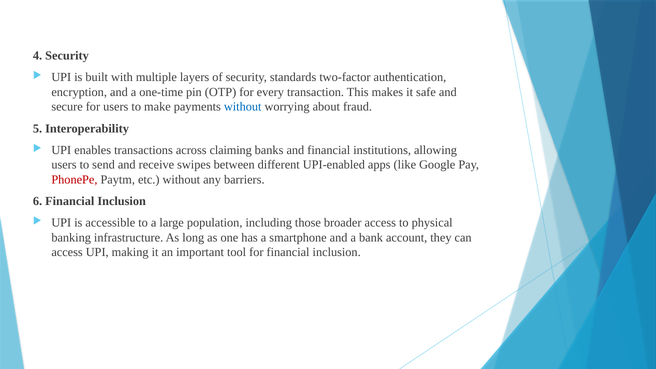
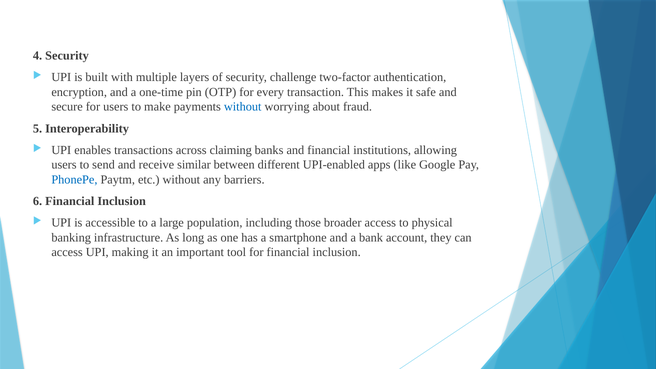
standards: standards -> challenge (293, 77)
swipes: swipes -> similar (194, 165)
PhonePe colour: red -> blue (74, 180)
